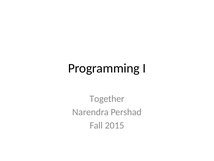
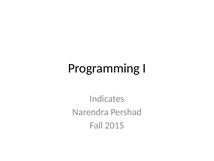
Together: Together -> Indicates (107, 98)
